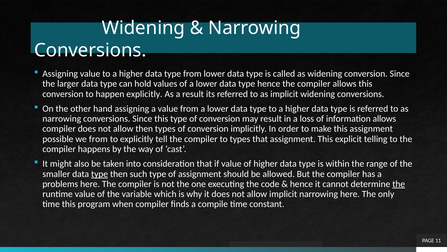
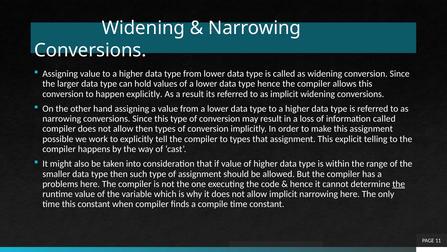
information allows: allows -> called (384, 119)
we from: from -> work (98, 139)
type underline: present -> none (100, 174)
this program: program -> constant (94, 204)
